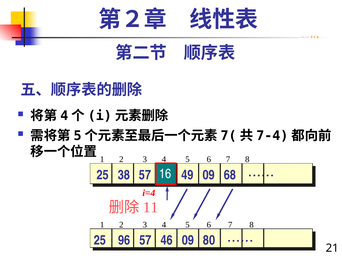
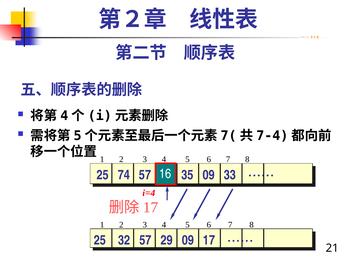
38: 38 -> 74 (124, 175)
49: 49 -> 35 (187, 175)
68: 68 -> 33 (230, 175)
11: 11 -> 17 (151, 208)
96: 96 -> 32 (124, 241)
46: 46 -> 29 (167, 241)
09 80: 80 -> 17 (209, 241)
